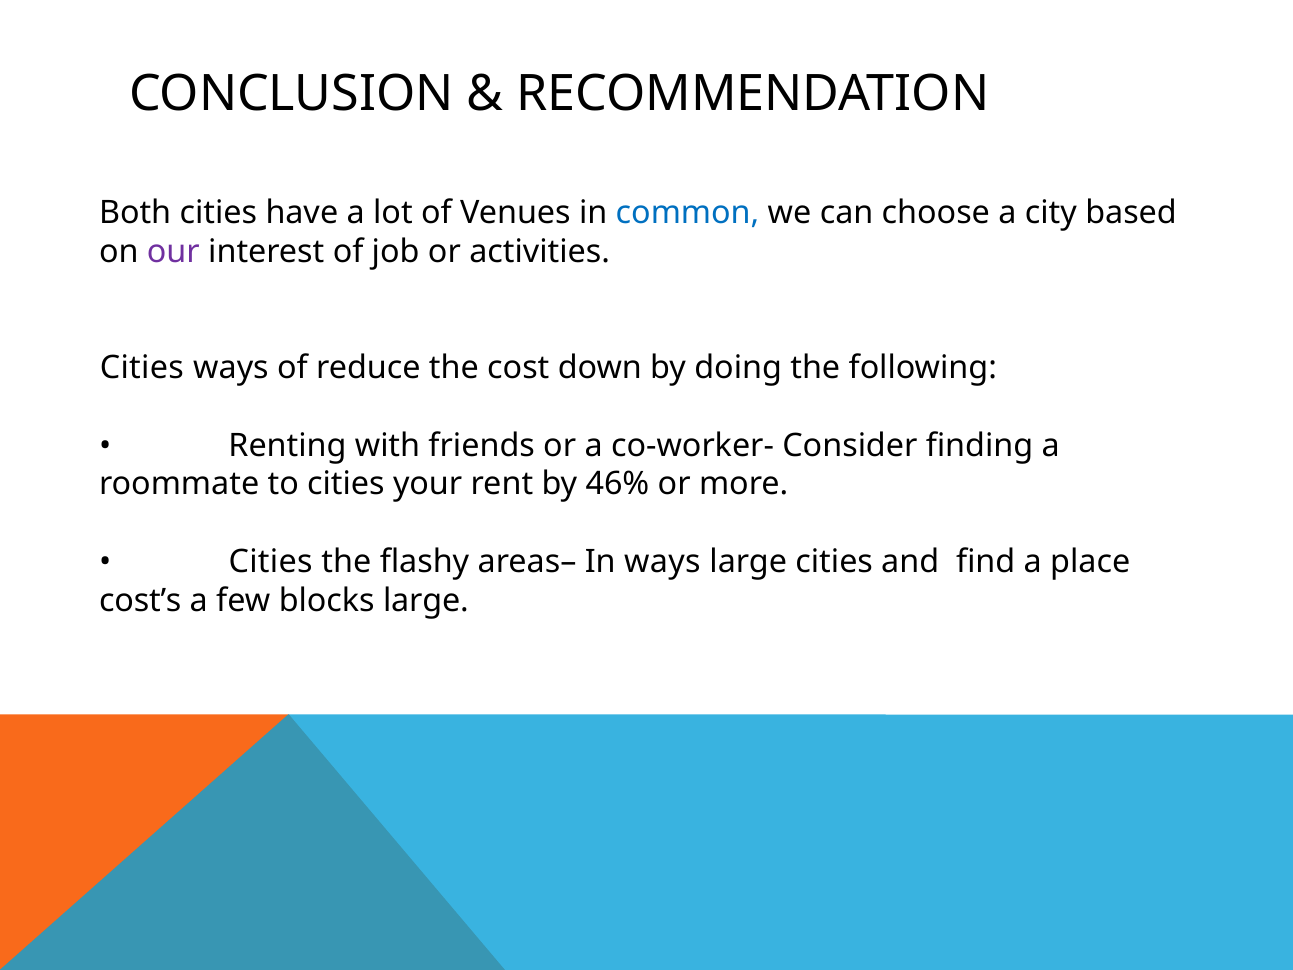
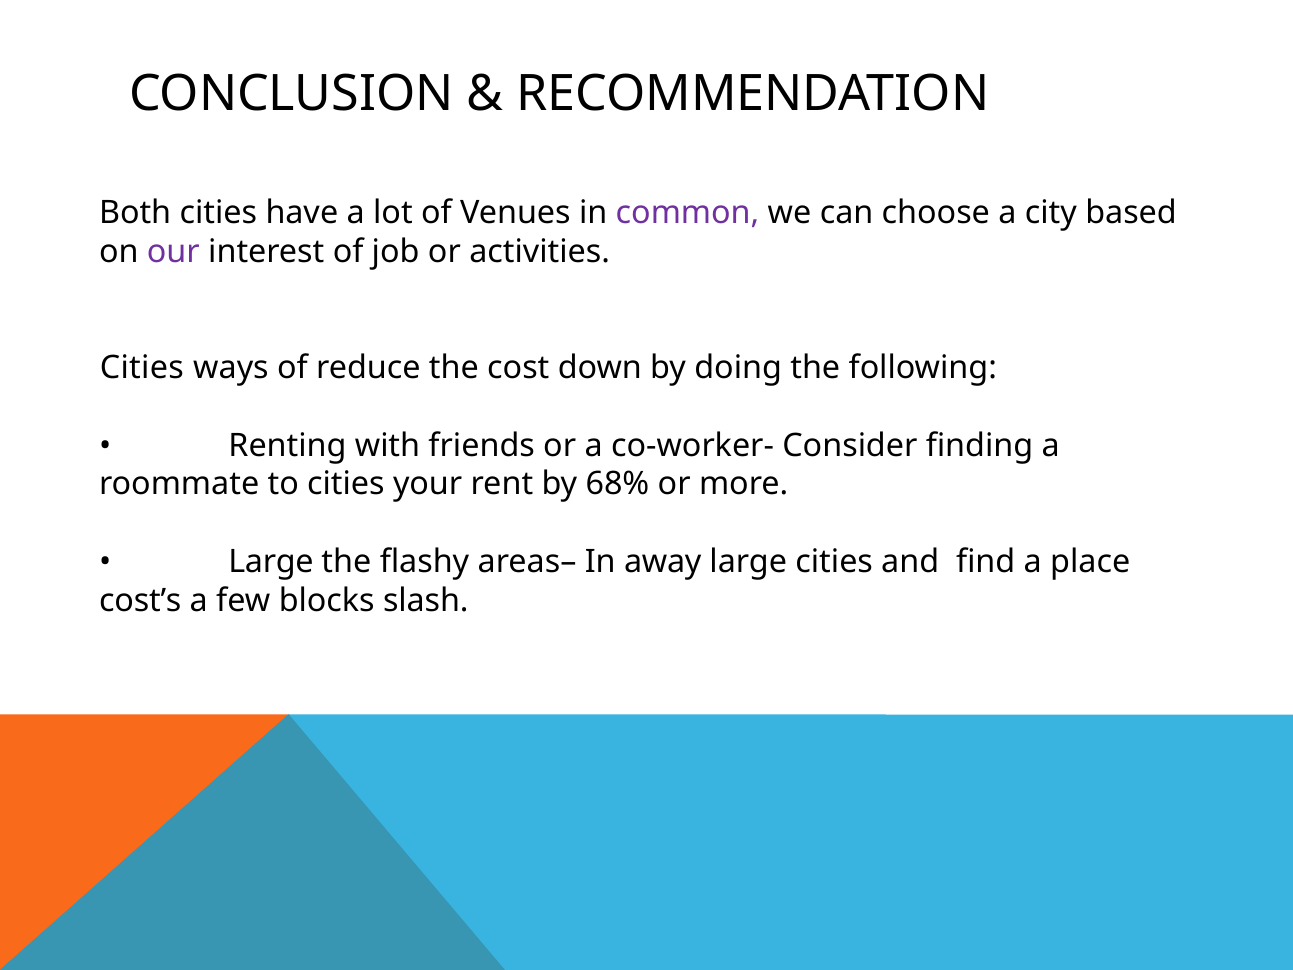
common colour: blue -> purple (688, 213)
46%: 46% -> 68% (617, 484)
Cities: Cities -> Large (271, 562)
In ways: ways -> away (663, 562)
blocks large: large -> slash (426, 600)
